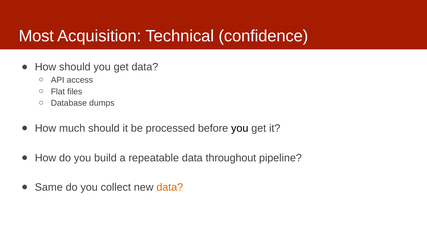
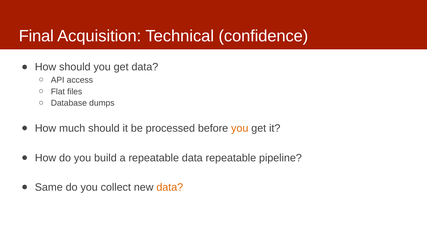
Most: Most -> Final (36, 36)
you colour: black -> orange (240, 128)
data throughout: throughout -> repeatable (231, 158)
